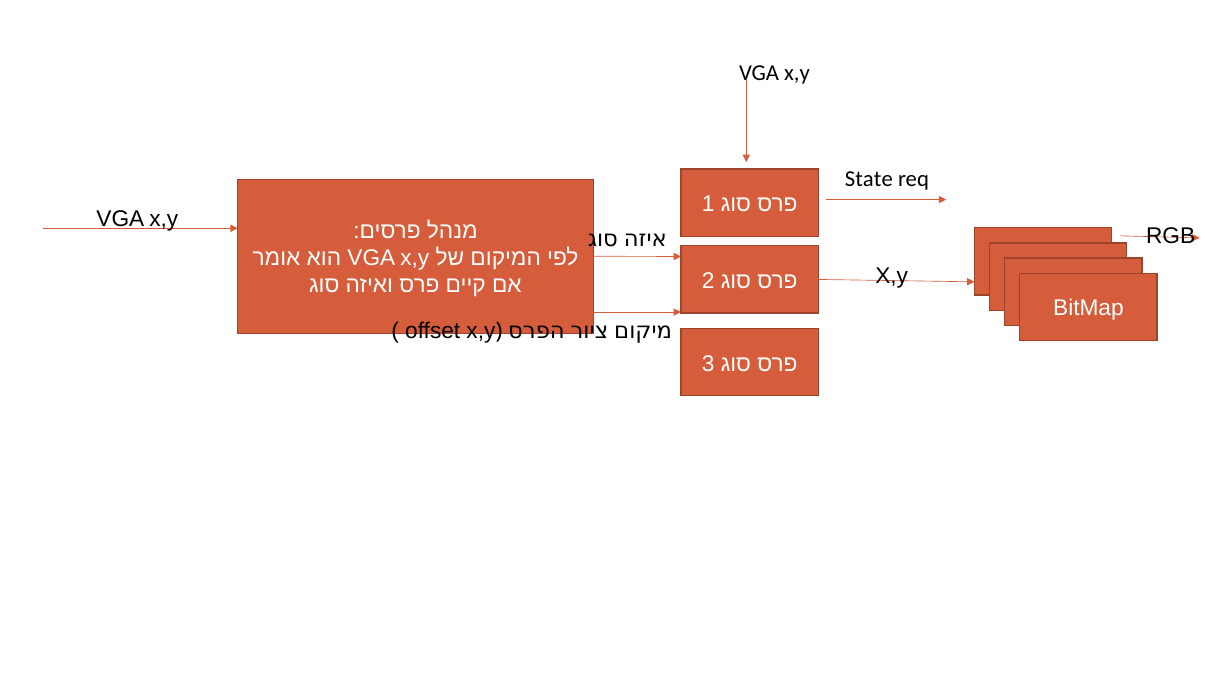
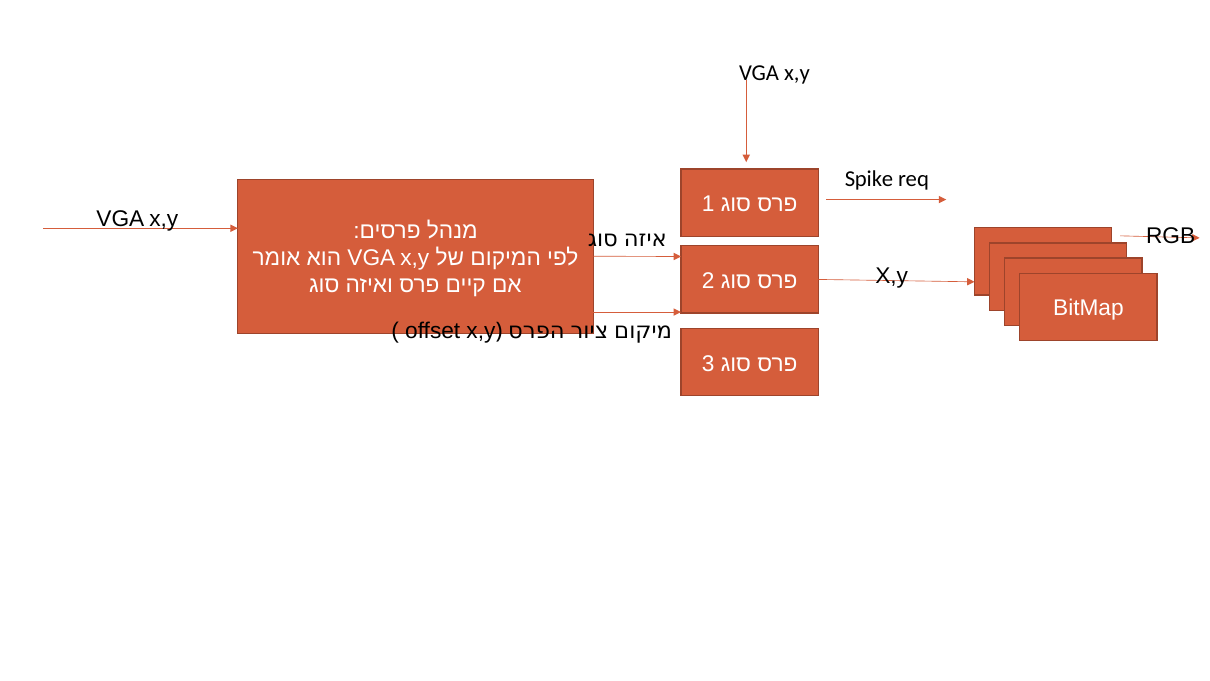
State: State -> Spike (869, 179)
